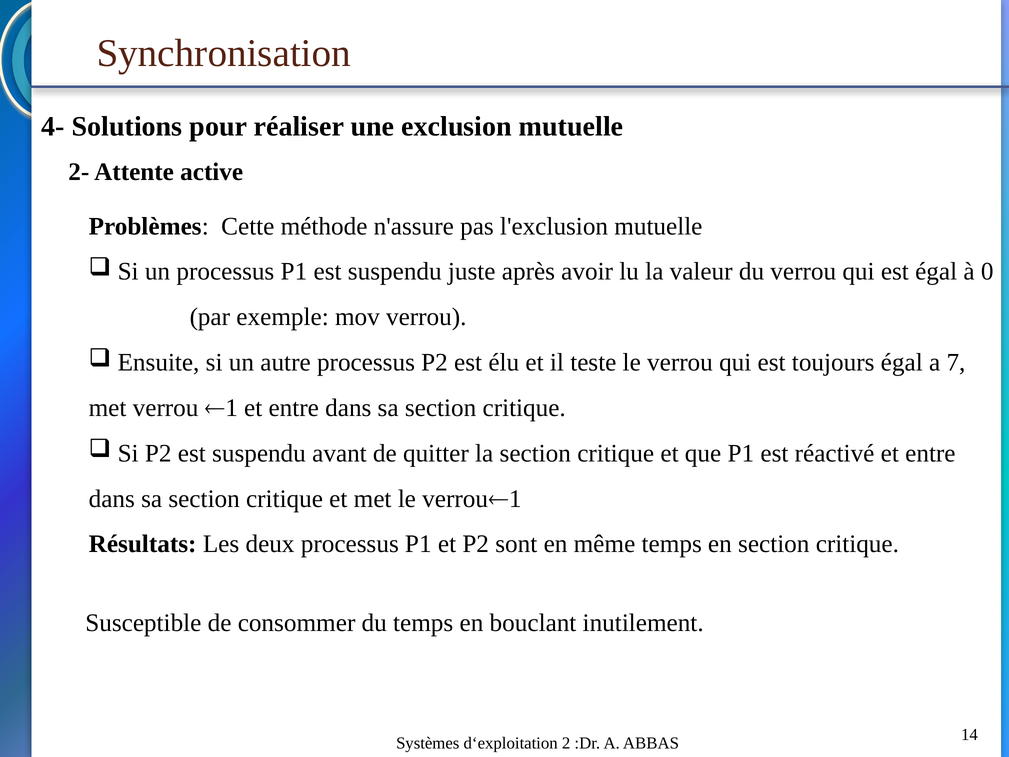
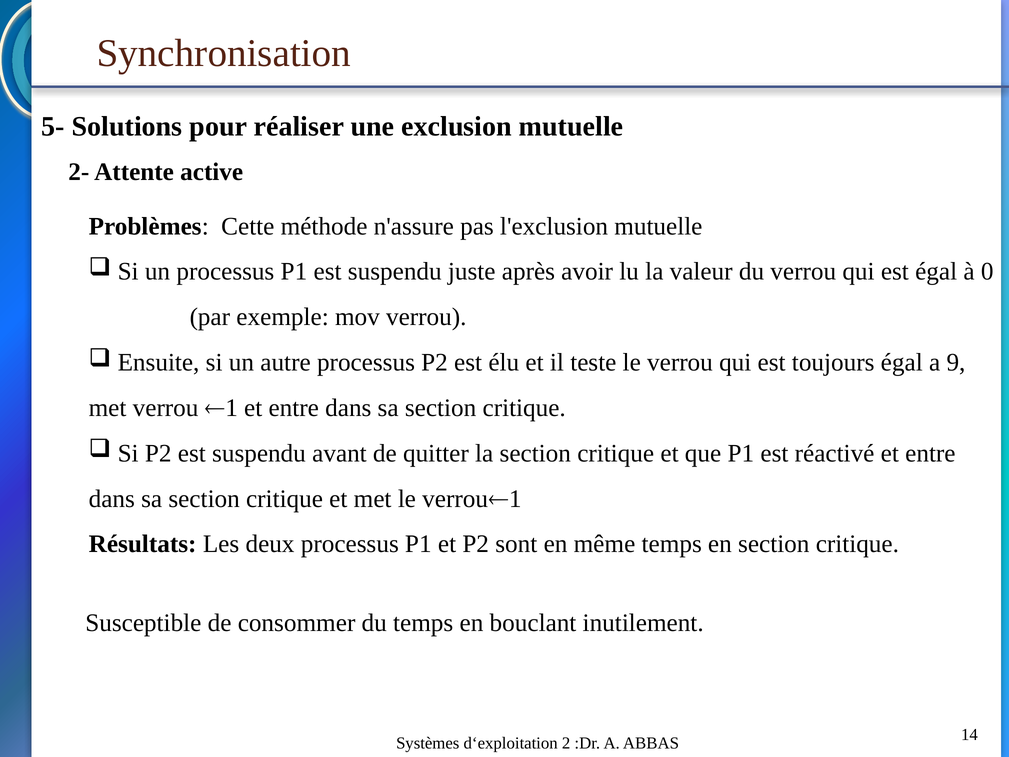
4-: 4- -> 5- (53, 126)
7: 7 -> 9 (956, 362)
